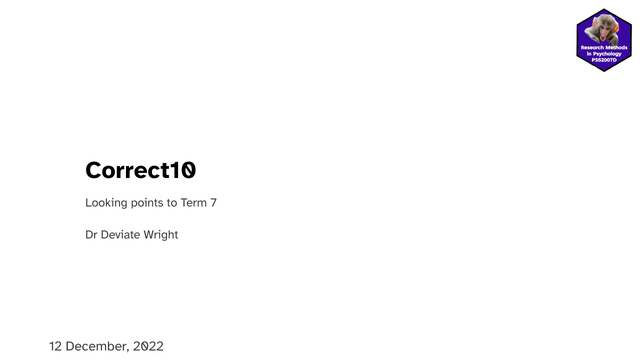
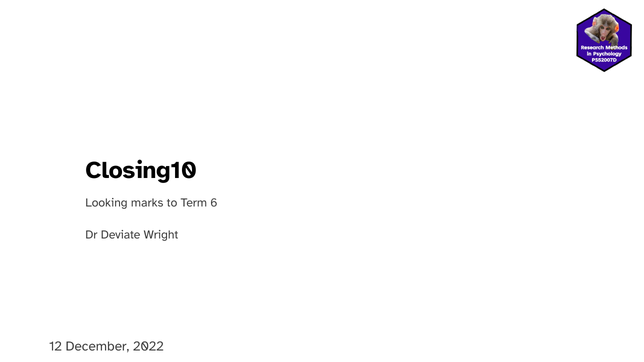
Correct10: Correct10 -> Closing10 (141, 170)
points: points -> marks (147, 203)
7: 7 -> 6 (214, 203)
